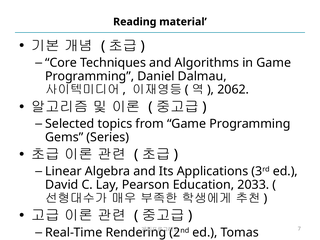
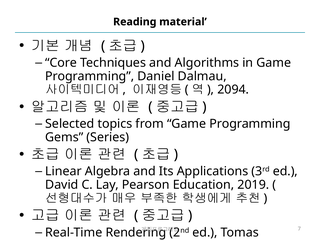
2062: 2062 -> 2094 (233, 90)
2033: 2033 -> 2019 (253, 185)
